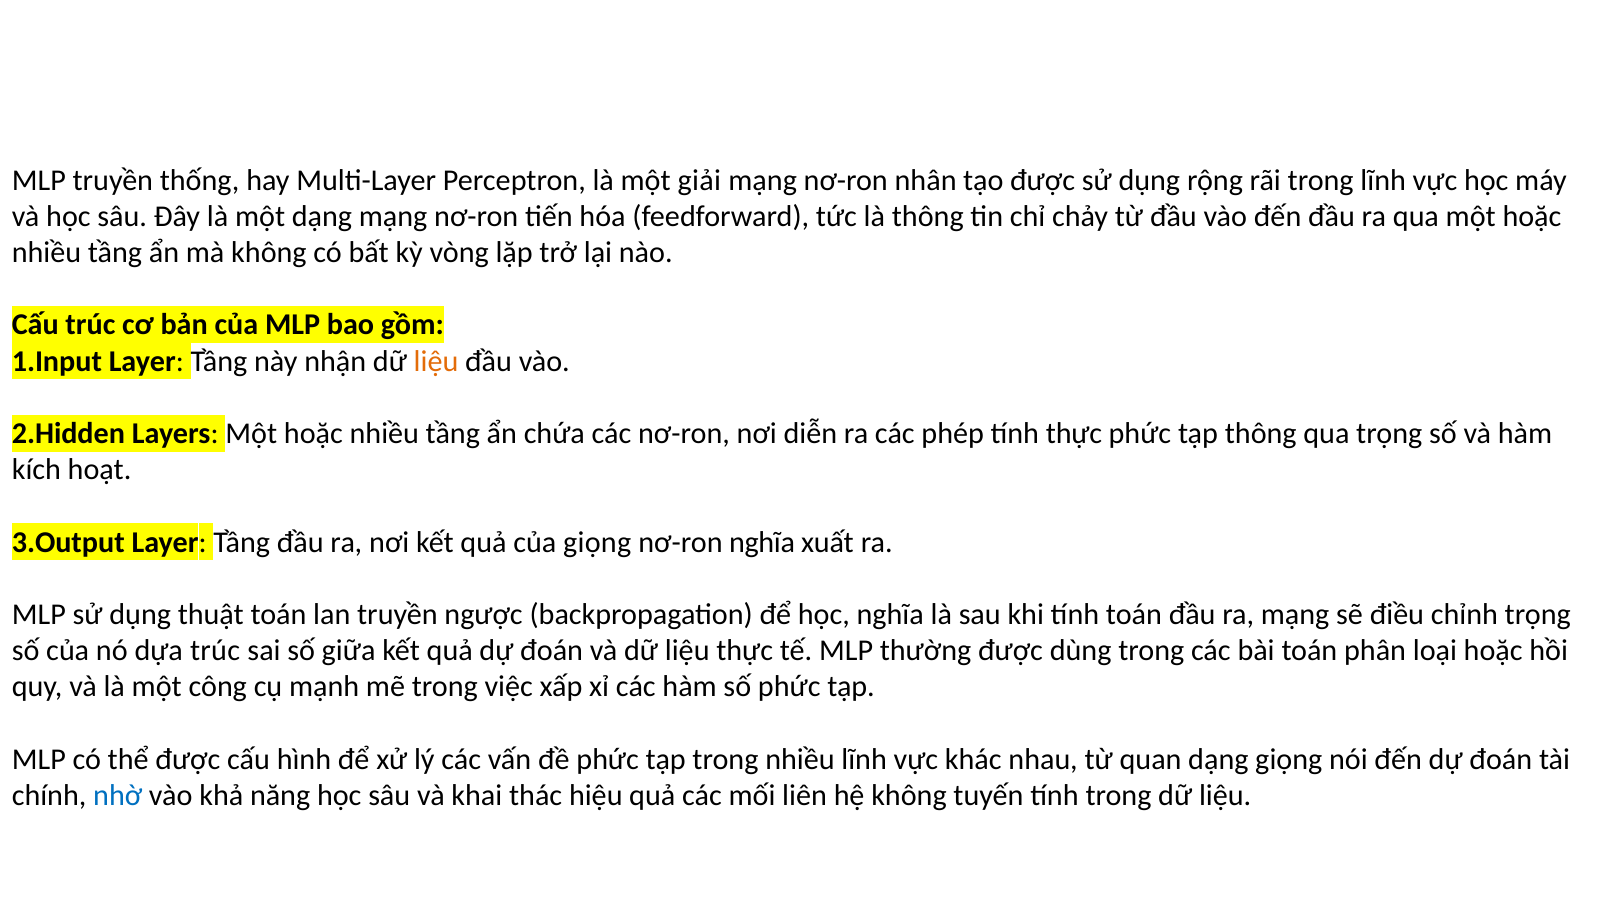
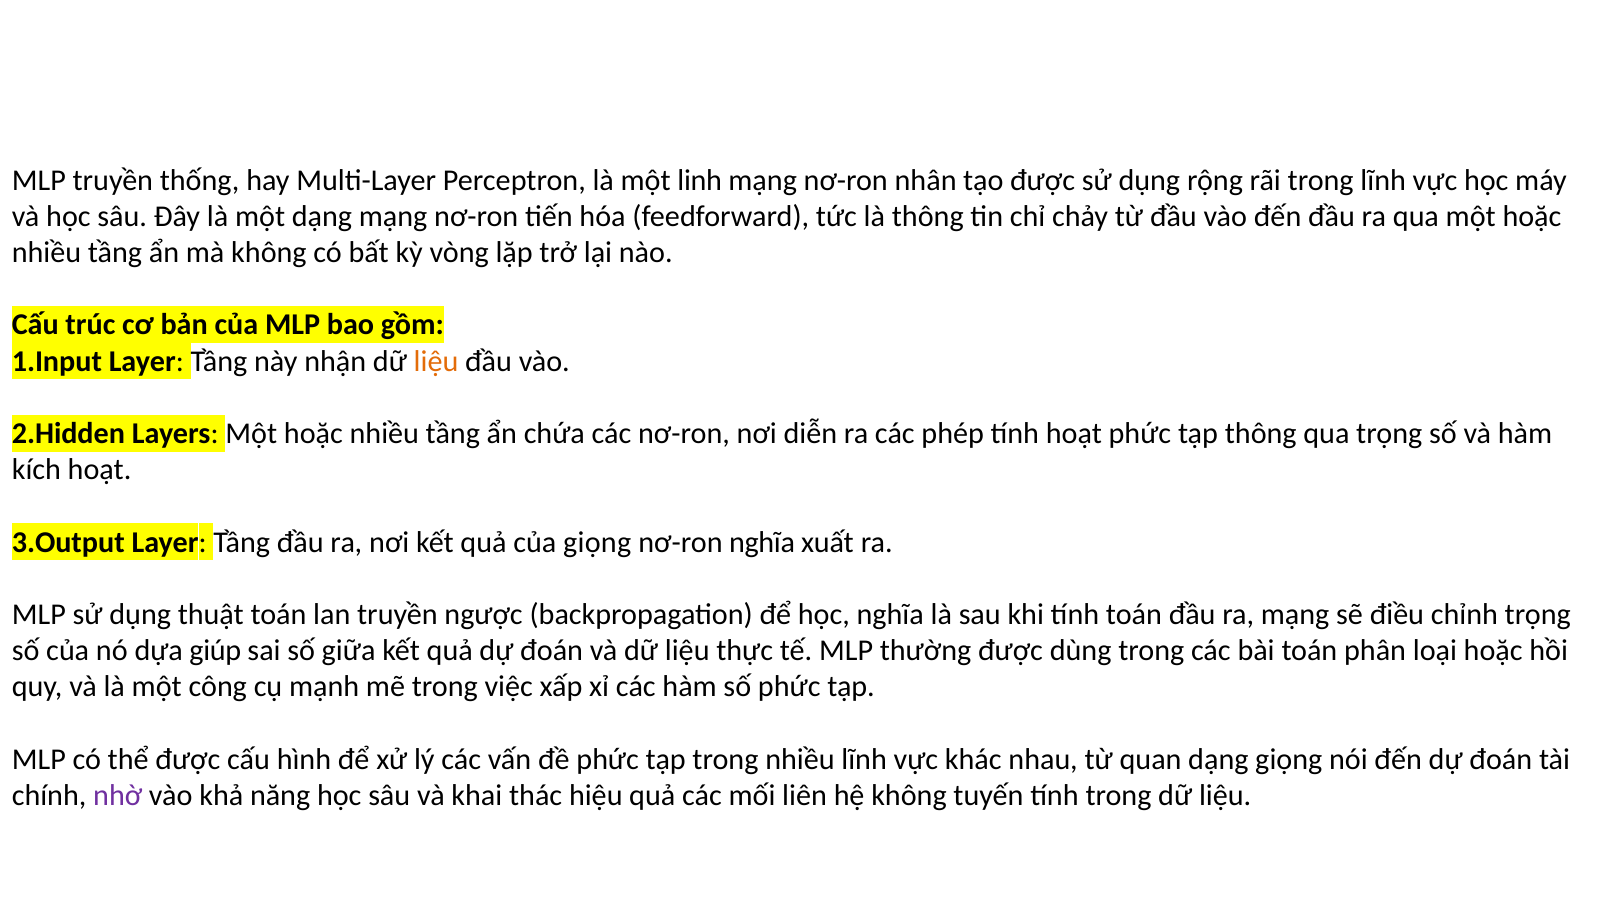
giải: giải -> linh (700, 180)
tính thực: thực -> hoạt (1074, 433)
dựa trúc: trúc -> giúp (215, 650)
nhờ colour: blue -> purple (118, 795)
